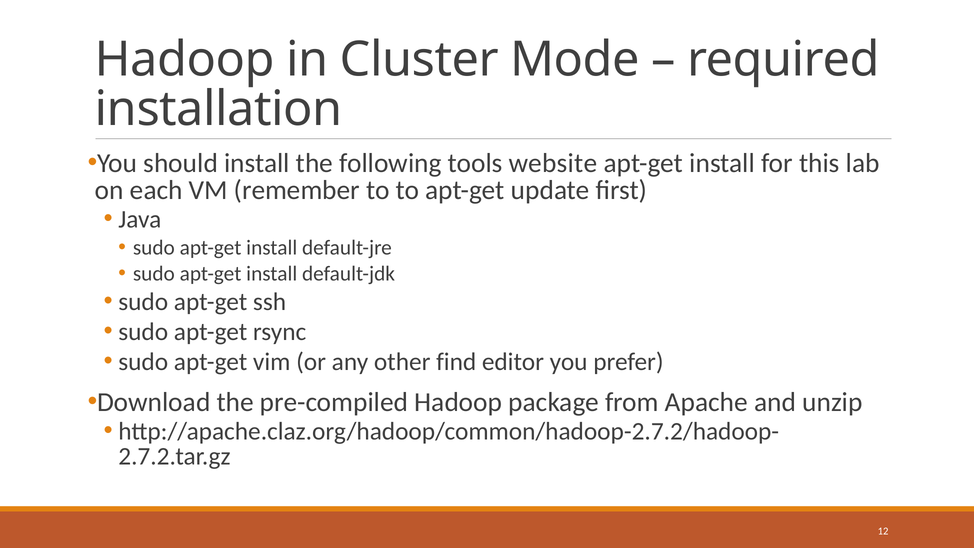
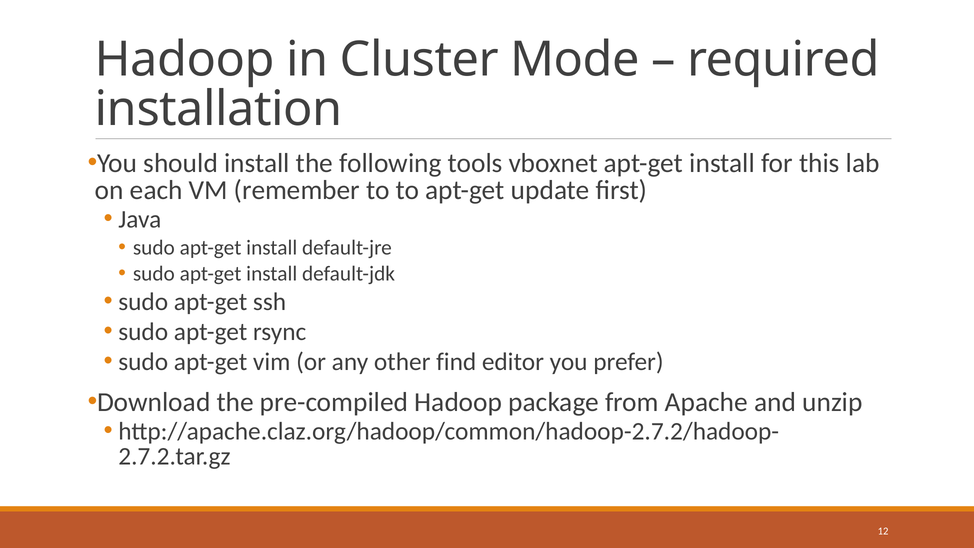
website: website -> vboxnet (553, 163)
